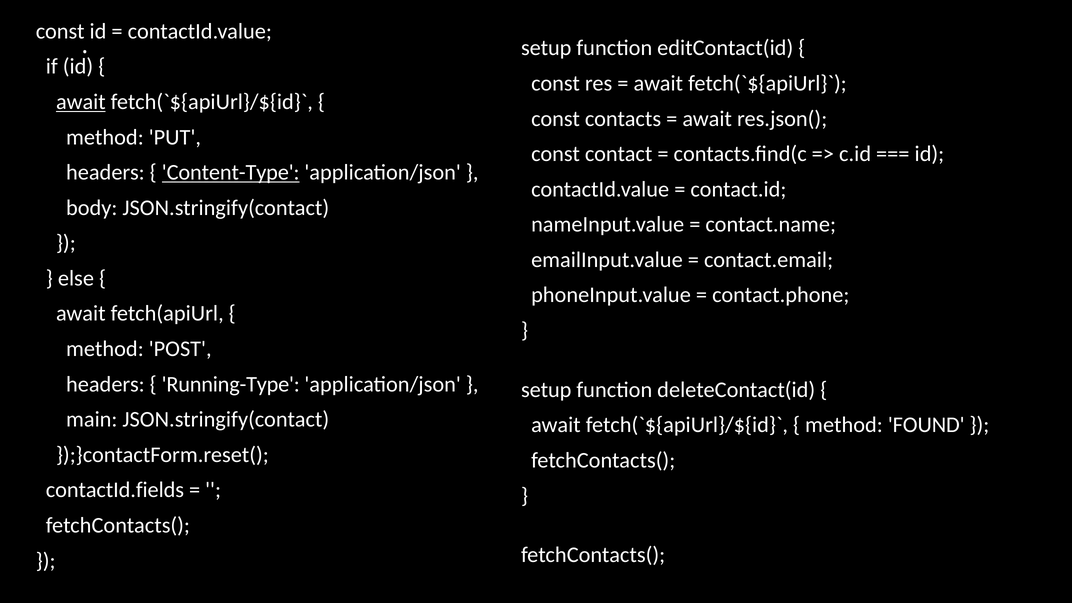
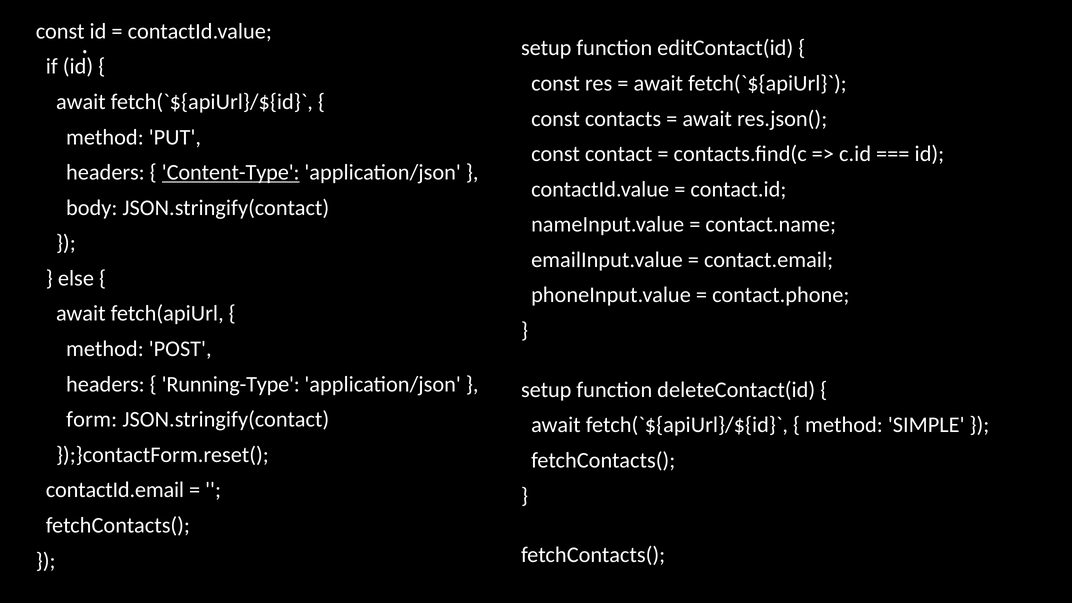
await underline: present -> none (81, 102)
main: main -> form (92, 420)
FOUND: FOUND -> SIMPLE (926, 425)
contactId.fields: contactId.fields -> contactId.email (115, 490)
